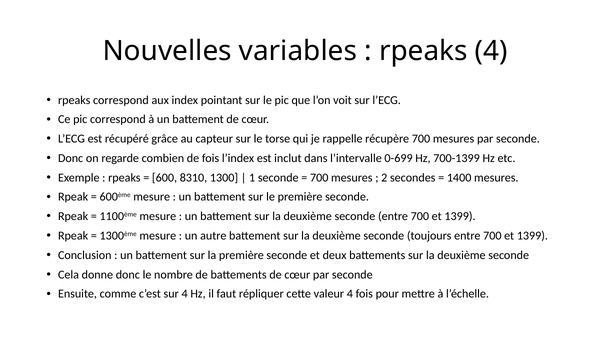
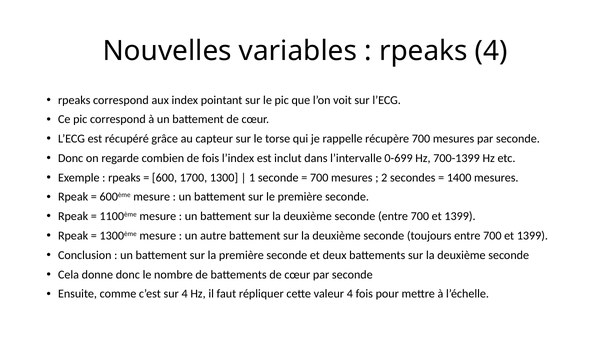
8310: 8310 -> 1700 (193, 178)
